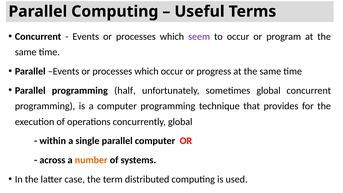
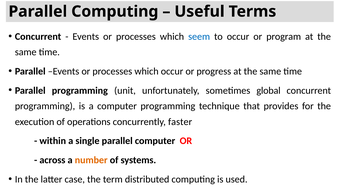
seem colour: purple -> blue (199, 36)
half: half -> unit (125, 90)
concurrently global: global -> faster (180, 122)
